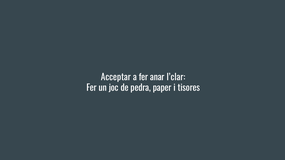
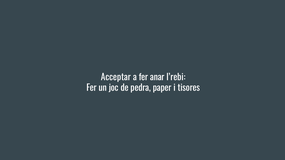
l’clar: l’clar -> l’rebi (176, 77)
